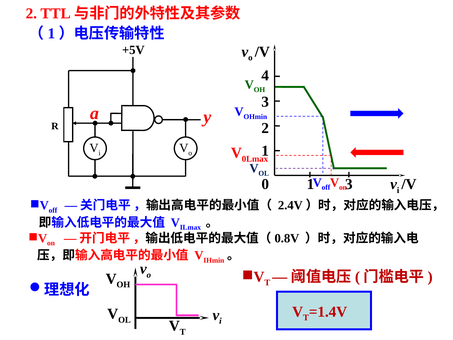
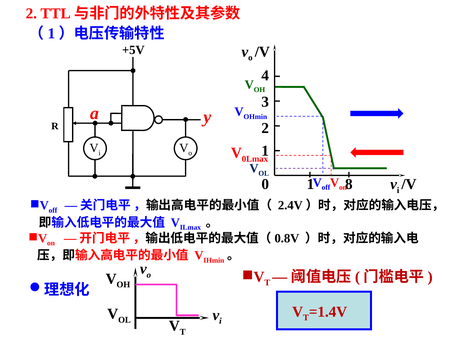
1 3: 3 -> 8 (349, 184)
